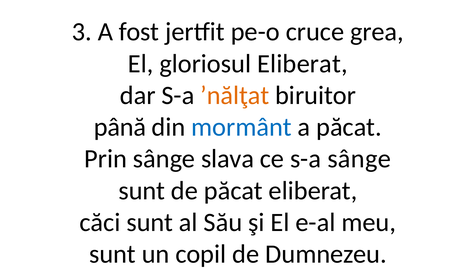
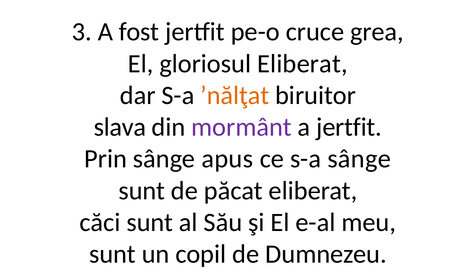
până: până -> slava (120, 127)
mormânt colour: blue -> purple (241, 127)
a păcat: păcat -> jertfit (349, 127)
slava: slava -> apus (227, 159)
